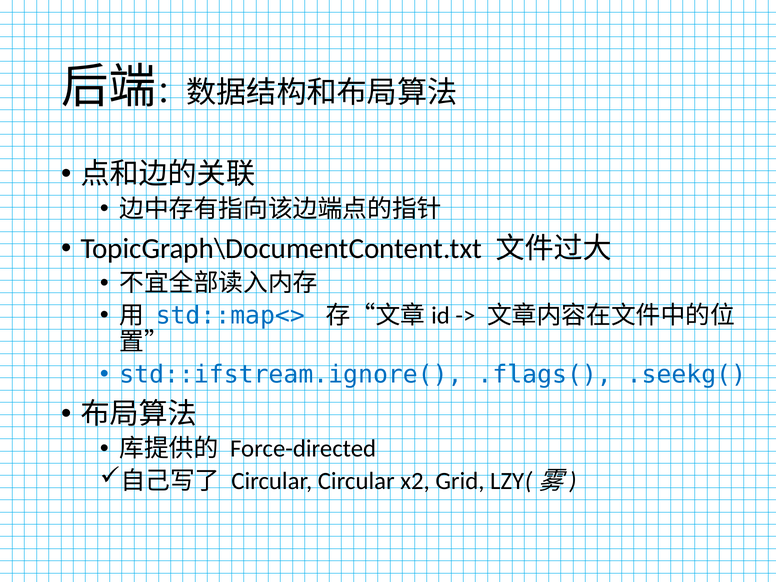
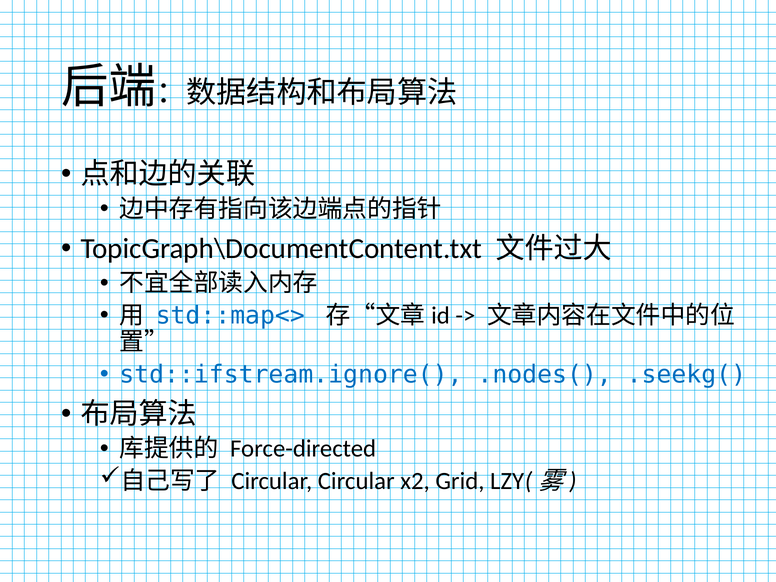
.flags(: .flags( -> .nodes( (545, 374)
